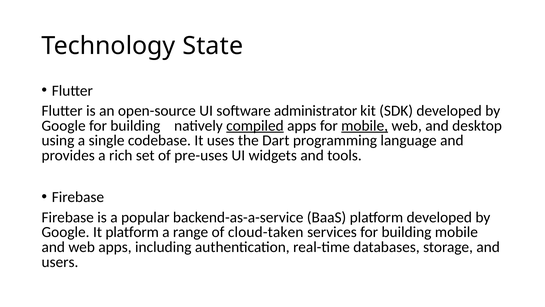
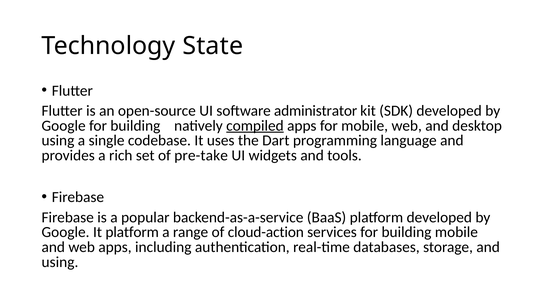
mobile underline: present -> none (365, 125)
pre-uses: pre-uses -> pre-take (201, 155)
cloud-taken: cloud-taken -> cloud-action (266, 232)
users: users -> using (60, 262)
